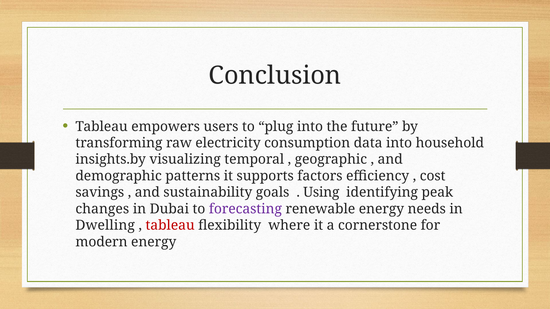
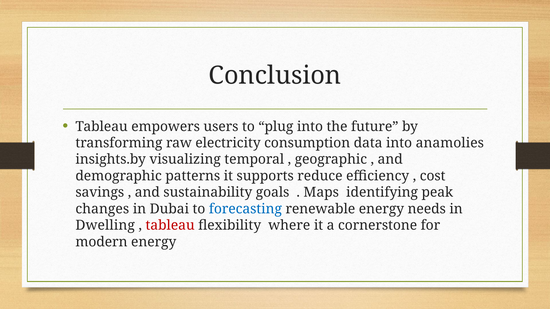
household: household -> anamolies (450, 143)
factors: factors -> reduce (320, 176)
Using: Using -> Maps (321, 193)
forecasting colour: purple -> blue (245, 209)
